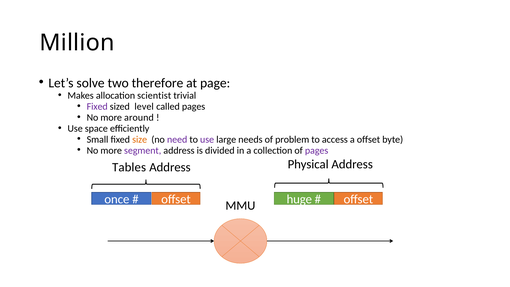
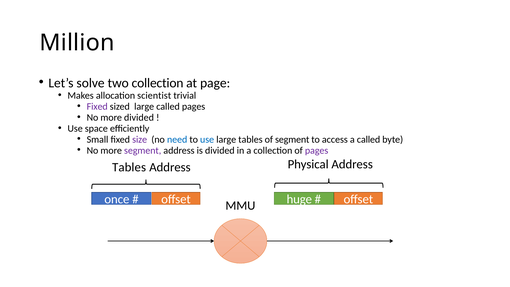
two therefore: therefore -> collection (158, 83)
sized level: level -> large (144, 107)
more around: around -> divided (139, 118)
size colour: orange -> purple (140, 140)
need colour: purple -> blue (177, 140)
use colour: purple -> blue (207, 140)
large needs: needs -> tables (250, 140)
of problem: problem -> segment (292, 140)
a offset: offset -> called (369, 140)
